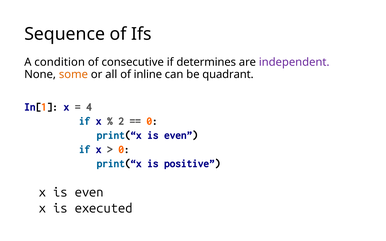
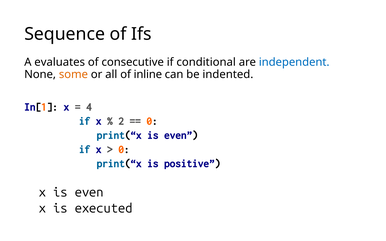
condition: condition -> evaluates (60, 62)
determines: determines -> conditional (206, 62)
independent colour: purple -> blue (294, 62)
quadrant: quadrant -> indented (228, 74)
